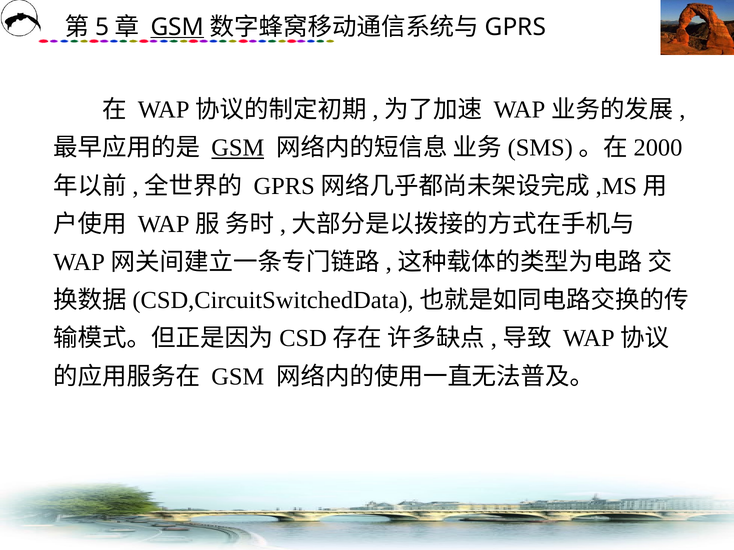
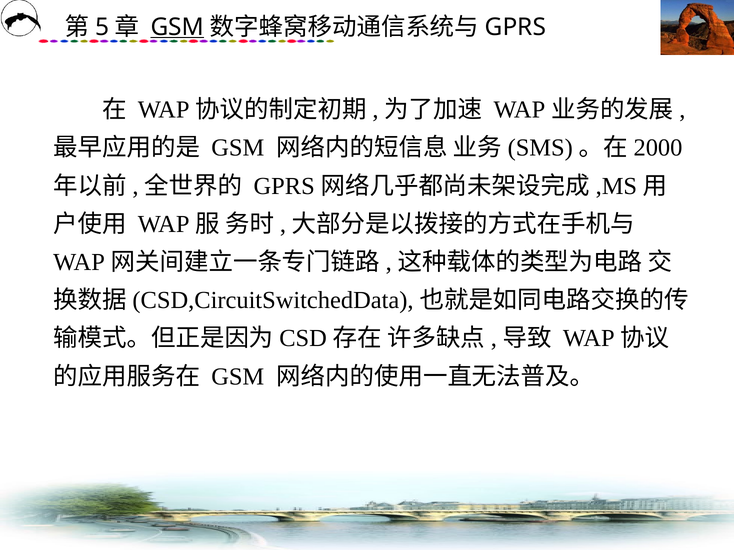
GSM underline: present -> none (238, 148)
